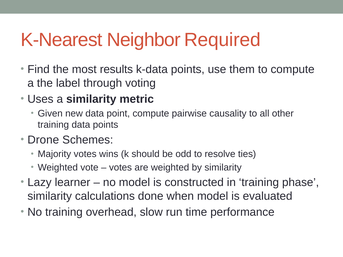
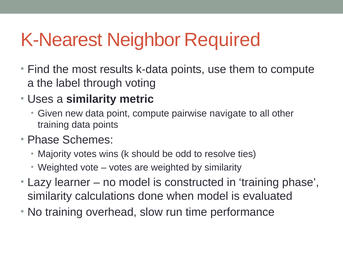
causality: causality -> navigate (228, 113)
Drone: Drone -> Phase (43, 140)
